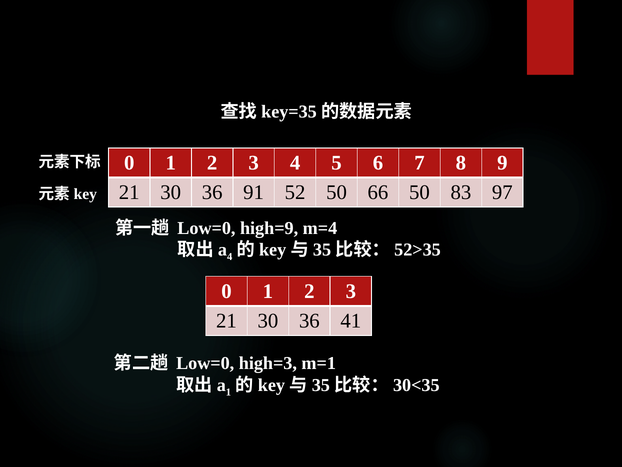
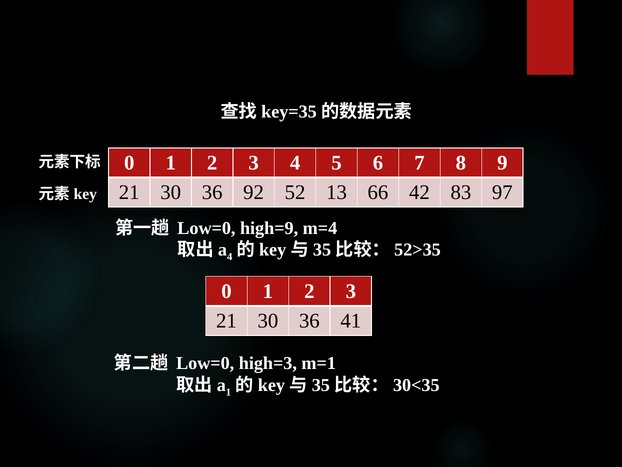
91: 91 -> 92 (254, 192)
52 50: 50 -> 13 (337, 192)
66 50: 50 -> 42 (419, 192)
